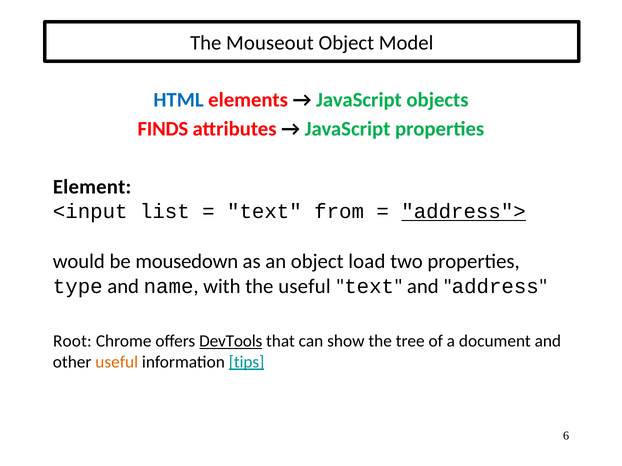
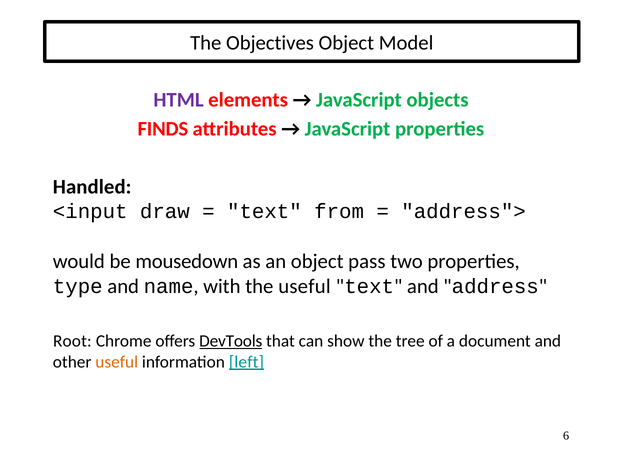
Mouseout: Mouseout -> Objectives (270, 43)
HTML colour: blue -> purple (179, 100)
Element: Element -> Handled (92, 187)
list: list -> draw (165, 212)
address"> underline: present -> none (464, 212)
load: load -> pass (367, 262)
tips: tips -> left (246, 362)
